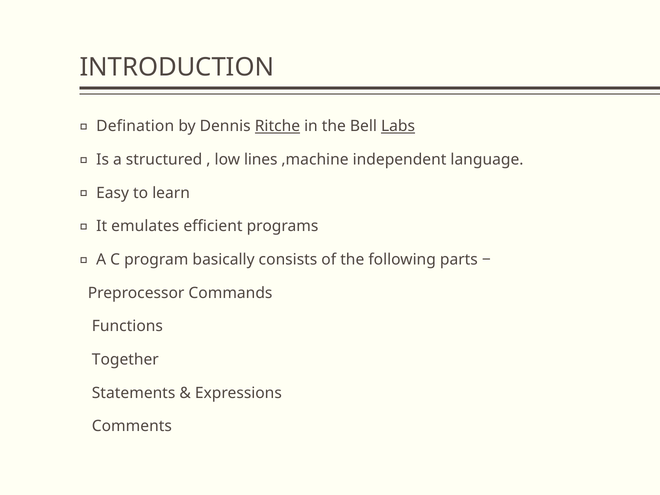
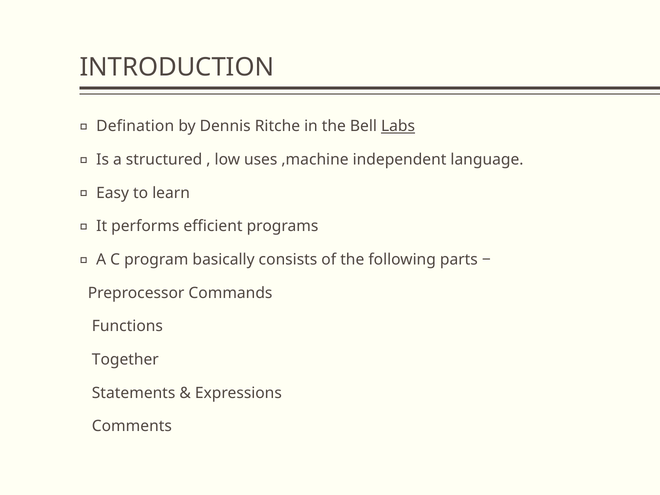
Ritche underline: present -> none (277, 126)
lines: lines -> uses (261, 160)
emulates: emulates -> performs (145, 226)
